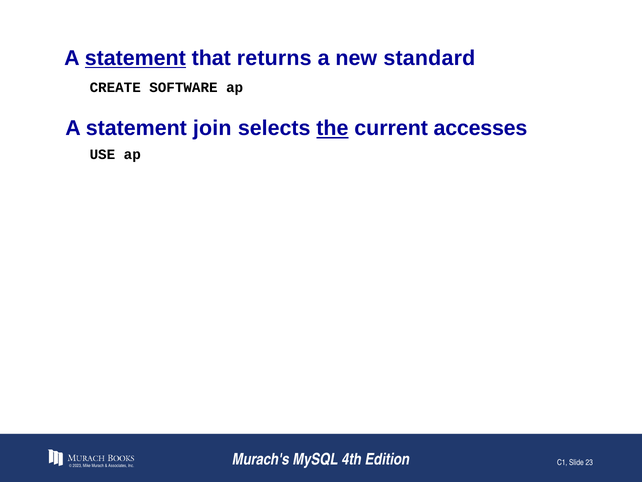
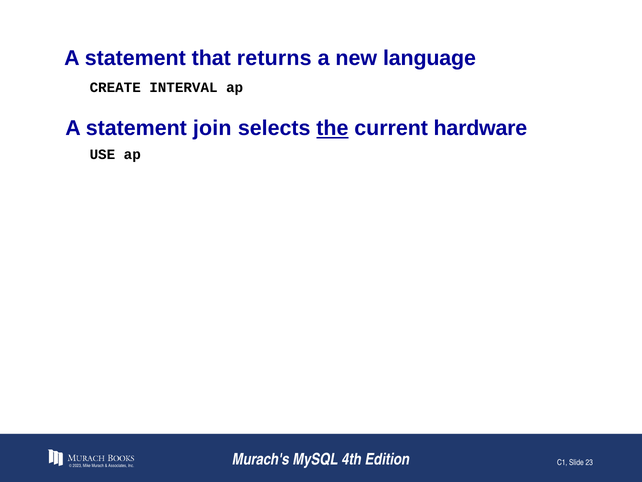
statement underline: present -> none (135, 58)
standard: standard -> language (429, 58)
SOFTWARE: SOFTWARE -> INTERVAL (183, 88)
accesses: accesses -> hardware (480, 128)
